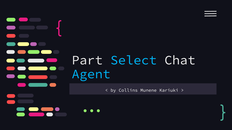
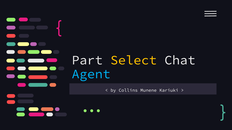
Select colour: light blue -> yellow (134, 60)
